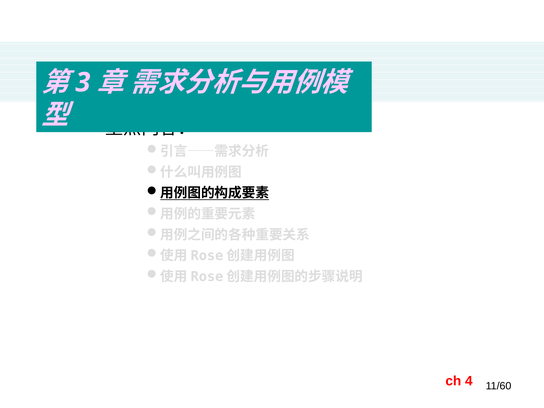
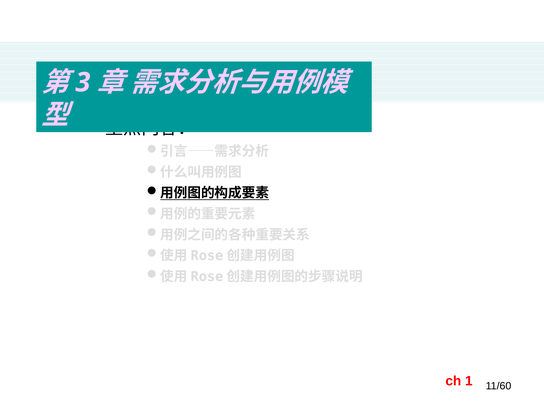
4: 4 -> 1 (469, 381)
